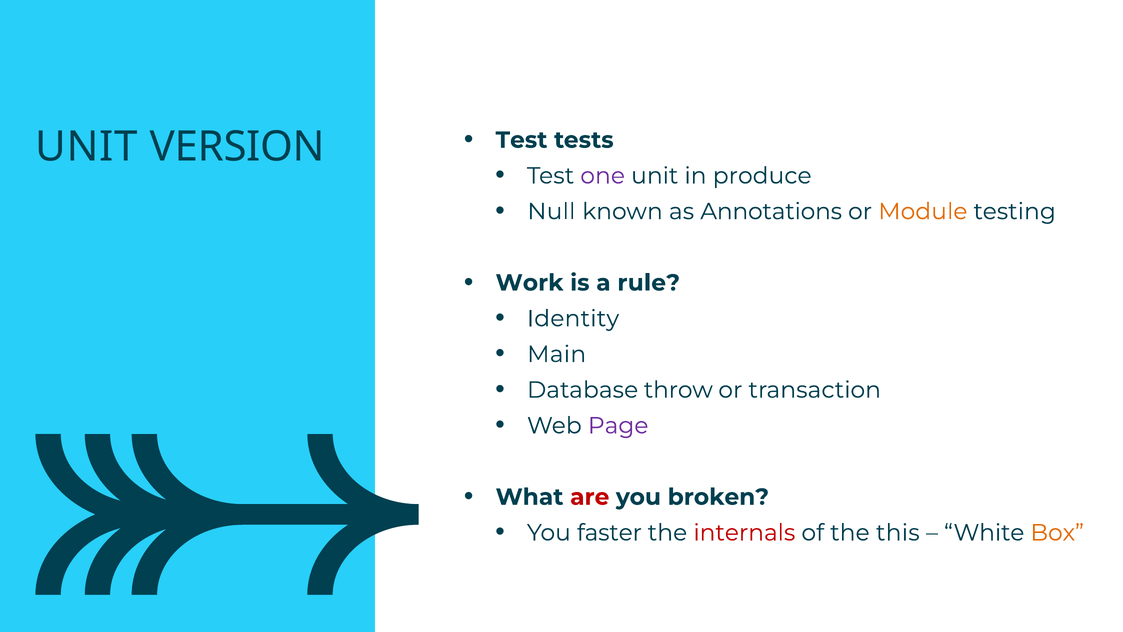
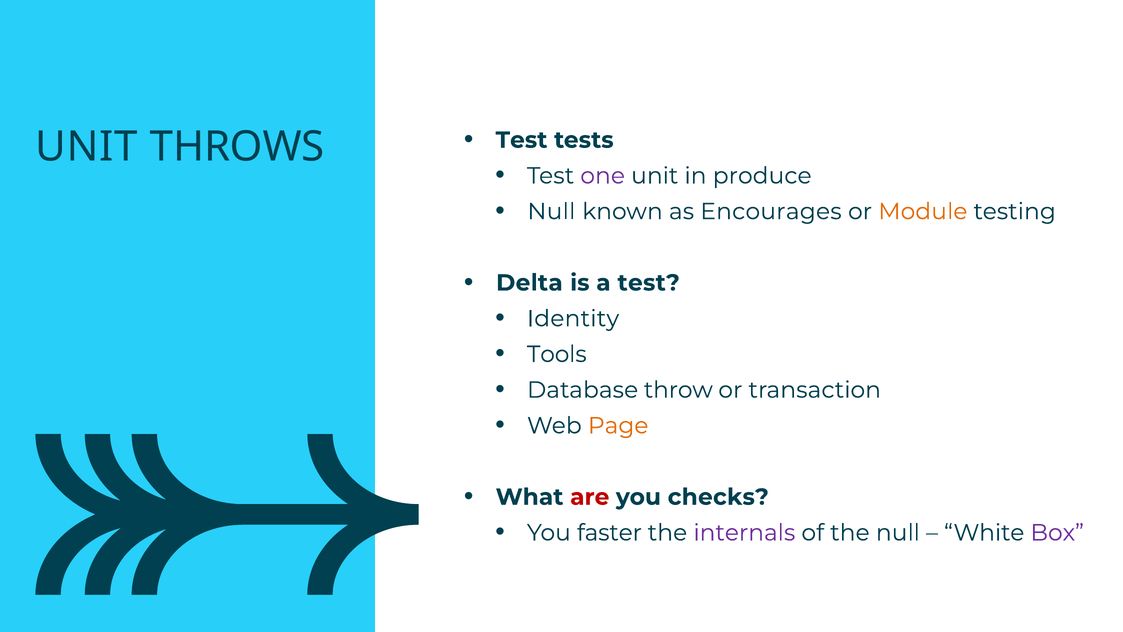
VERSION: VERSION -> THROWS (237, 147)
Annotations: Annotations -> Encourages (771, 211)
Work: Work -> Delta (529, 283)
a rule: rule -> test (649, 283)
Main: Main -> Tools (557, 354)
Page colour: purple -> orange (618, 425)
broken: broken -> checks (718, 497)
internals colour: red -> purple (744, 533)
the this: this -> null (898, 533)
Box colour: orange -> purple (1057, 533)
